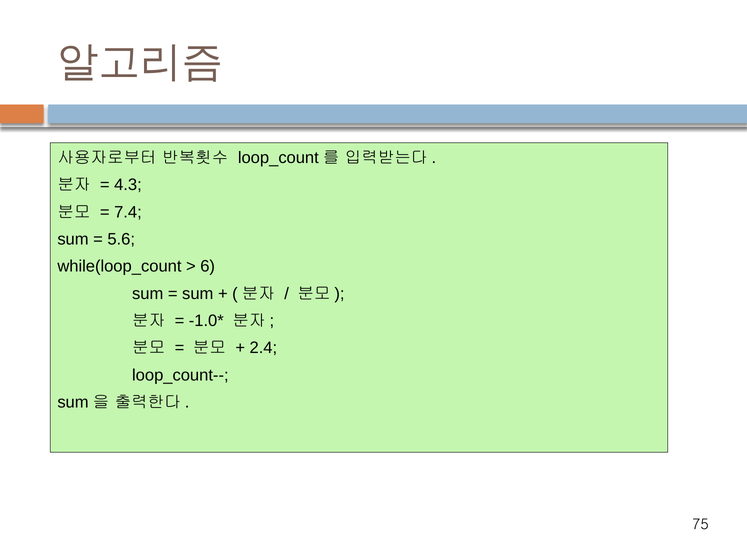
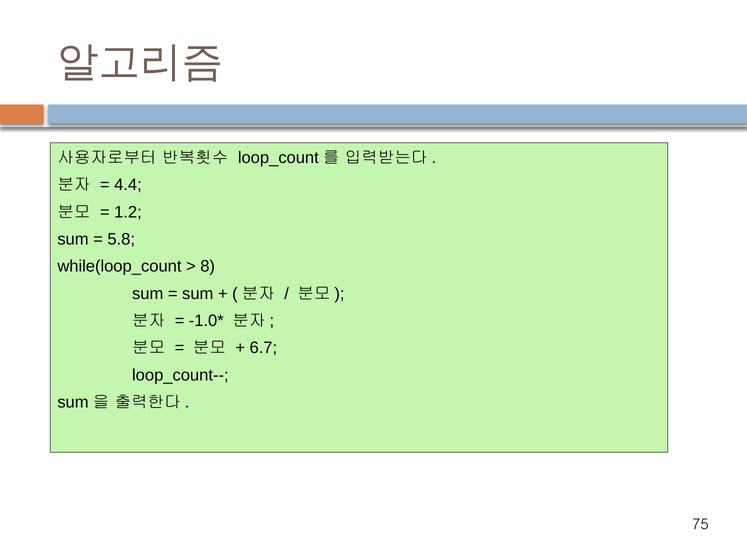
4.3: 4.3 -> 4.4 (128, 185)
7.4: 7.4 -> 1.2 (128, 212)
5.6: 5.6 -> 5.8 (121, 239)
6: 6 -> 8 (208, 267)
2.4: 2.4 -> 6.7 (263, 348)
